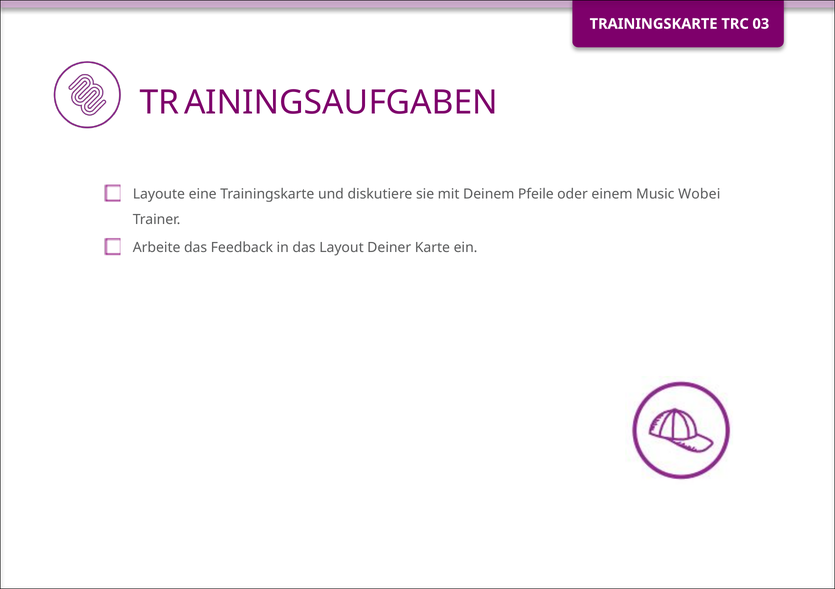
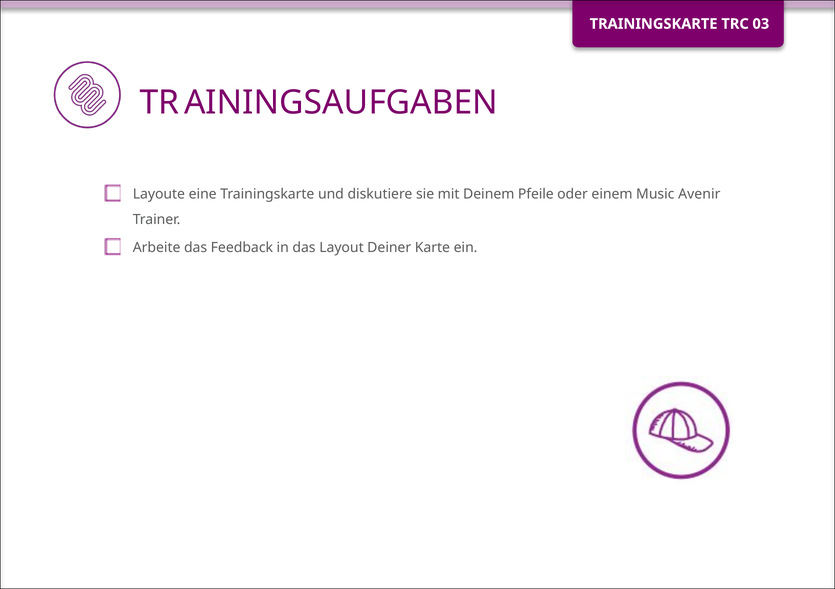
Wobei: Wobei -> Avenir (699, 194)
